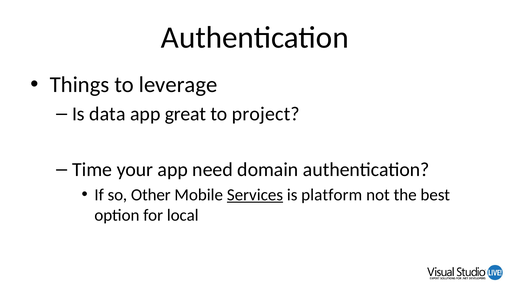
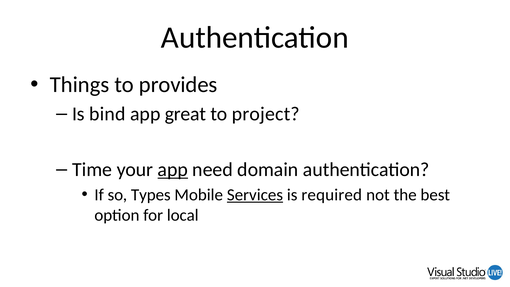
leverage: leverage -> provides (178, 85)
data: data -> bind (107, 114)
app underline: none -> present (173, 170)
Other: Other -> Types (151, 195)
platform: platform -> required (332, 195)
